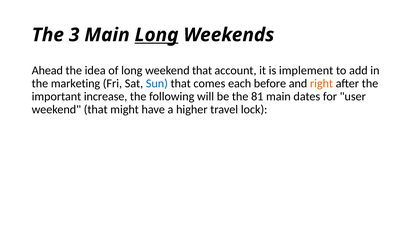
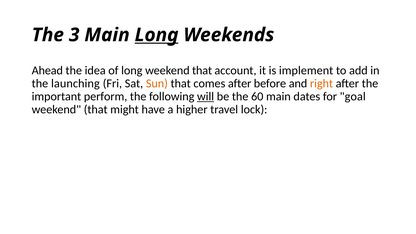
marketing: marketing -> launching (75, 83)
Sun colour: blue -> orange (157, 83)
comes each: each -> after (240, 83)
increase: increase -> perform (106, 97)
will underline: none -> present (206, 97)
81: 81 -> 60 (257, 97)
user: user -> goal (353, 97)
